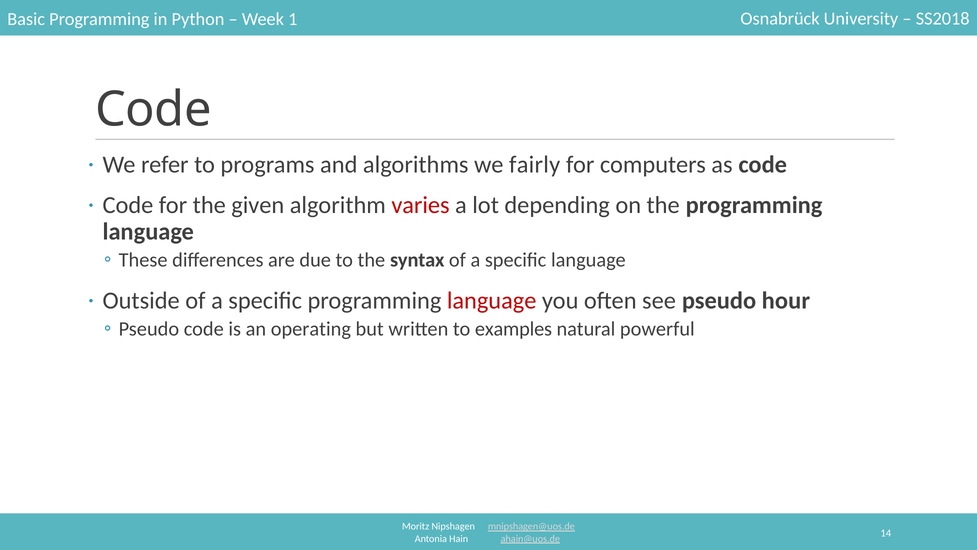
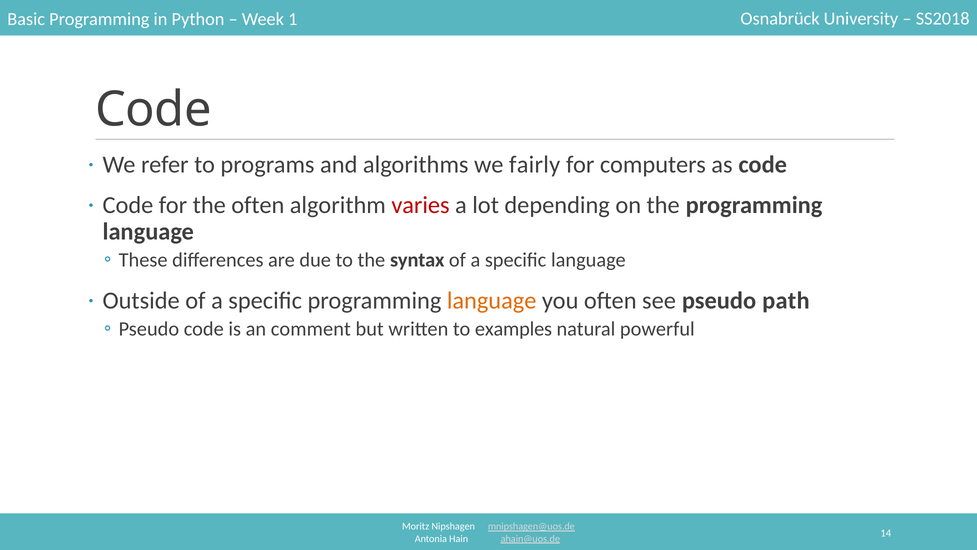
the given: given -> often (258, 205)
language colour: red -> orange (492, 300)
hour: hour -> path (786, 300)
operating: operating -> comment (311, 329)
